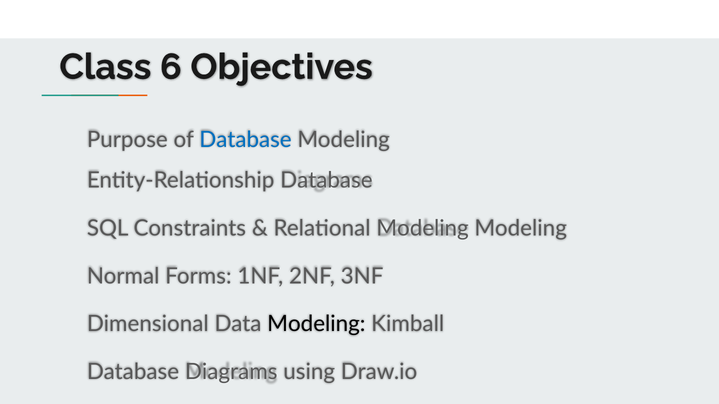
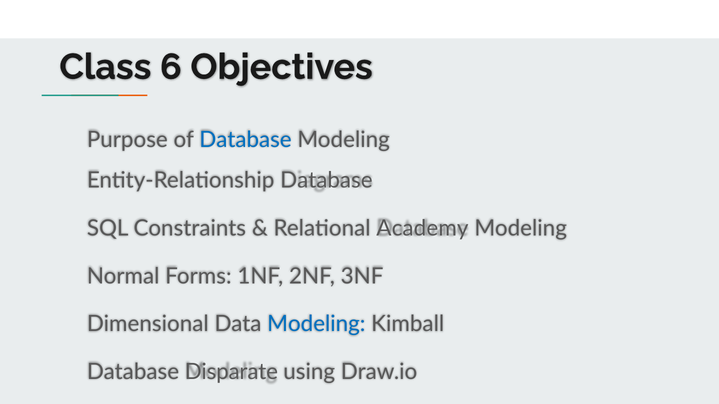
Relational Modeling: Modeling -> Academy (422, 228)
Modeling colour: black -> blue (316, 324)
Diagrams: Diagrams -> Disparate (231, 372)
